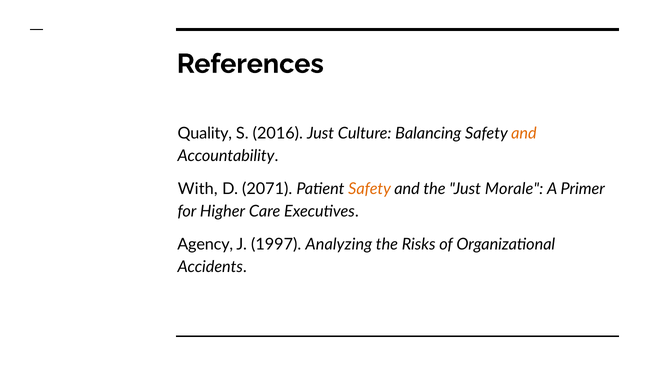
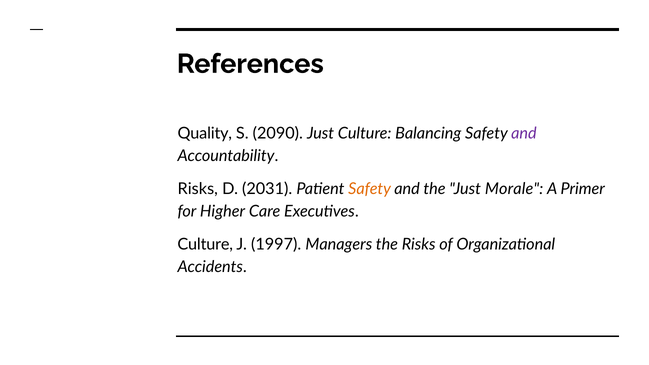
2016: 2016 -> 2090 (278, 133)
and colour: orange -> purple (524, 133)
With: With -> Risks (198, 189)
2071: 2071 -> 2031 (267, 189)
Agency: Agency -> Culture (205, 244)
Analyzing: Analyzing -> Managers (339, 244)
